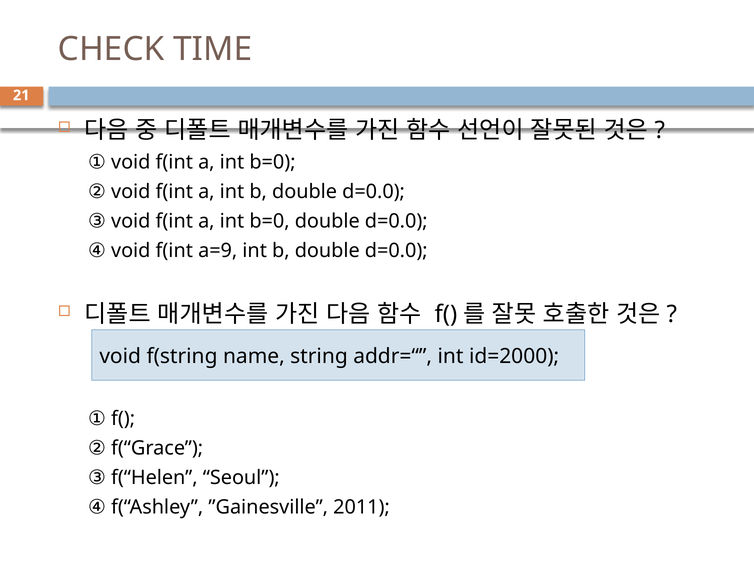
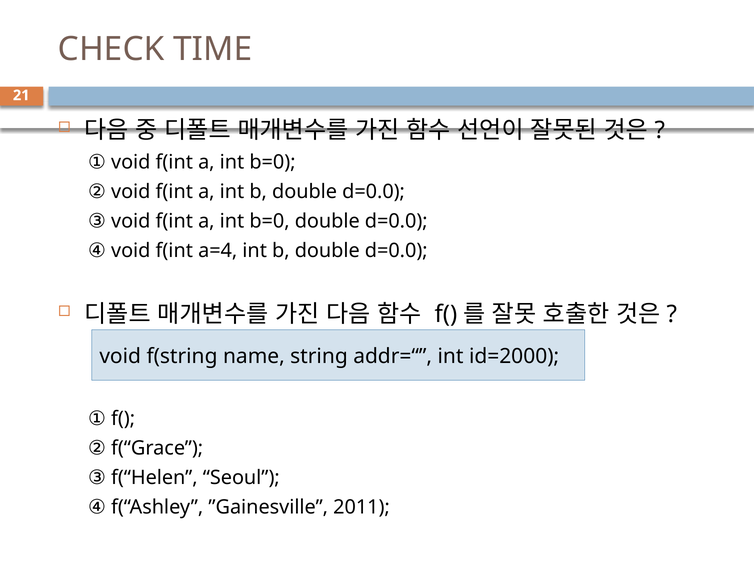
a=9: a=9 -> a=4 (218, 251)
